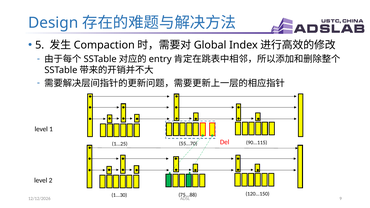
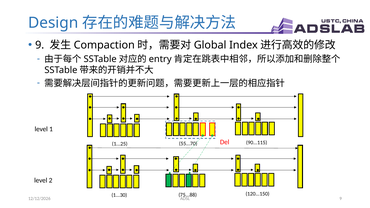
5: 5 -> 9 (40, 45)
